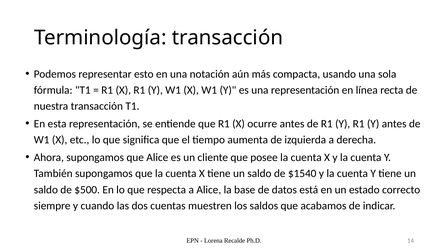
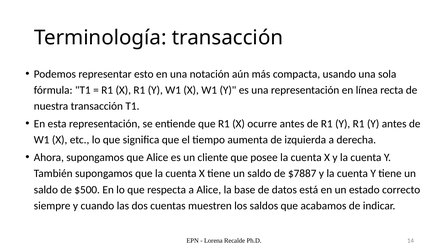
$1540: $1540 -> $7887 (302, 174)
